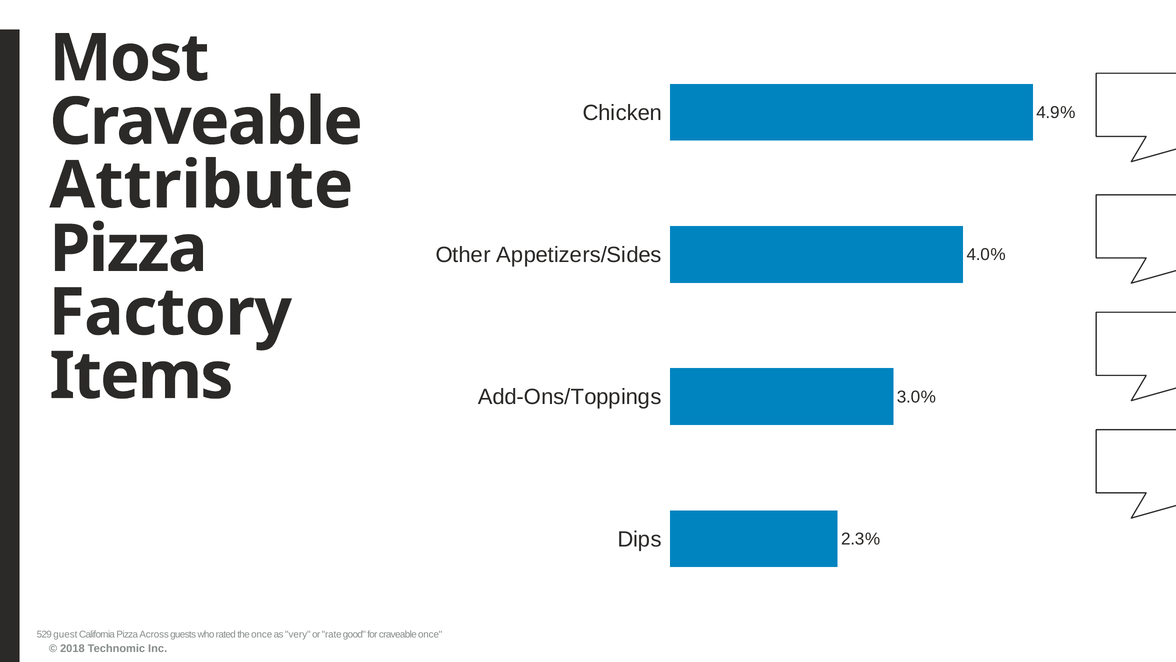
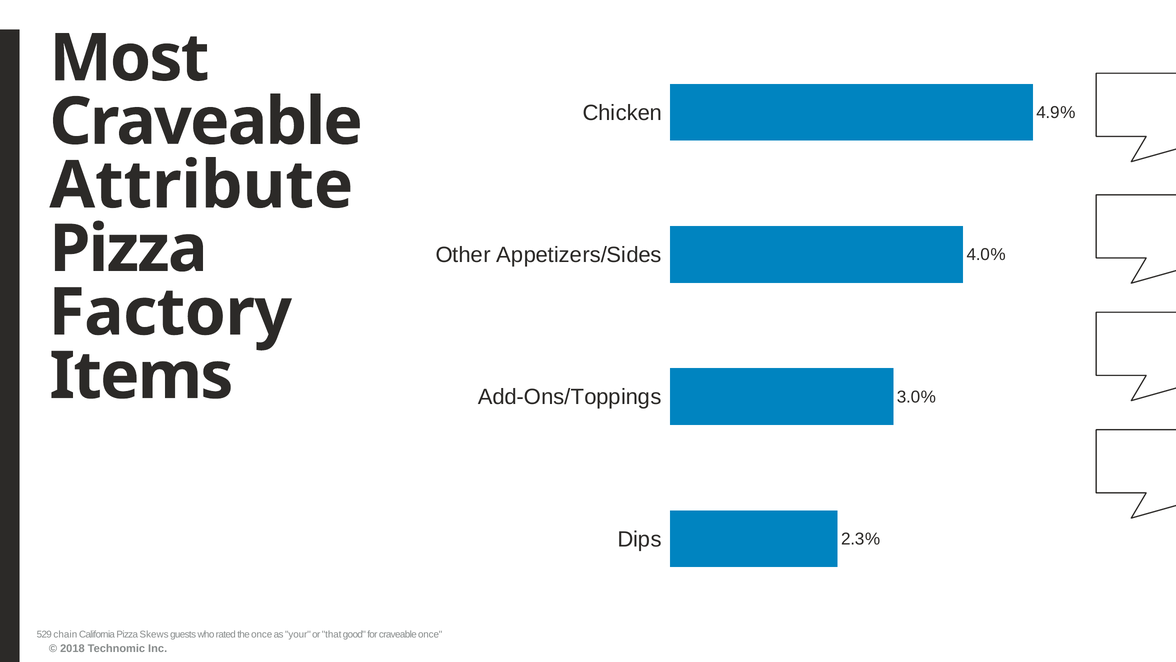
guest: guest -> chain (65, 634)
Across: Across -> Skews (154, 634)
very: very -> your (298, 634)
rate: rate -> that (332, 634)
